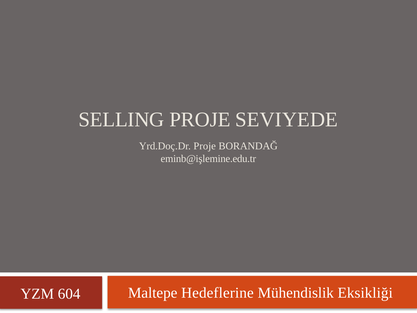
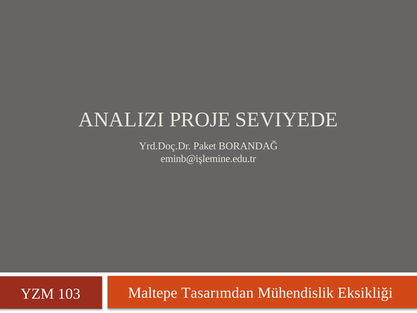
SELLING: SELLING -> ANALIZI (121, 120)
Yrd.Doç.Dr Proje: Proje -> Paket (205, 146)
Hedeflerine: Hedeflerine -> Tasarımdan (217, 293)
604: 604 -> 103 (69, 294)
